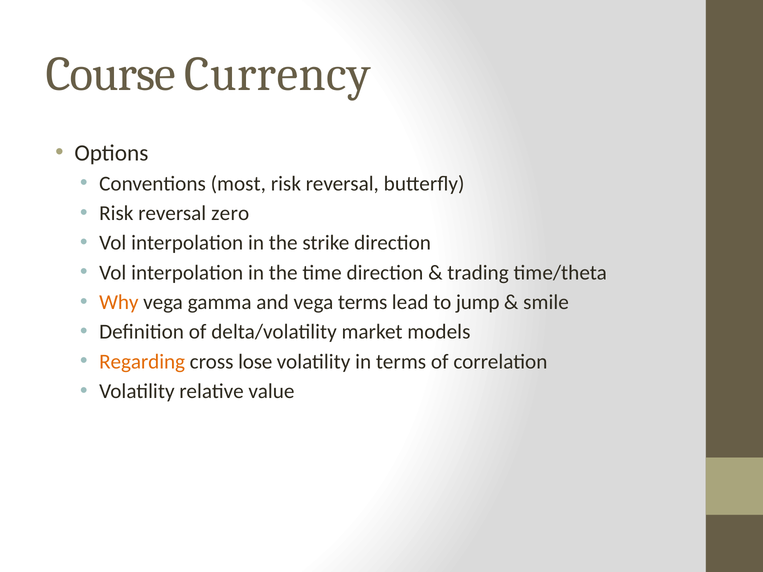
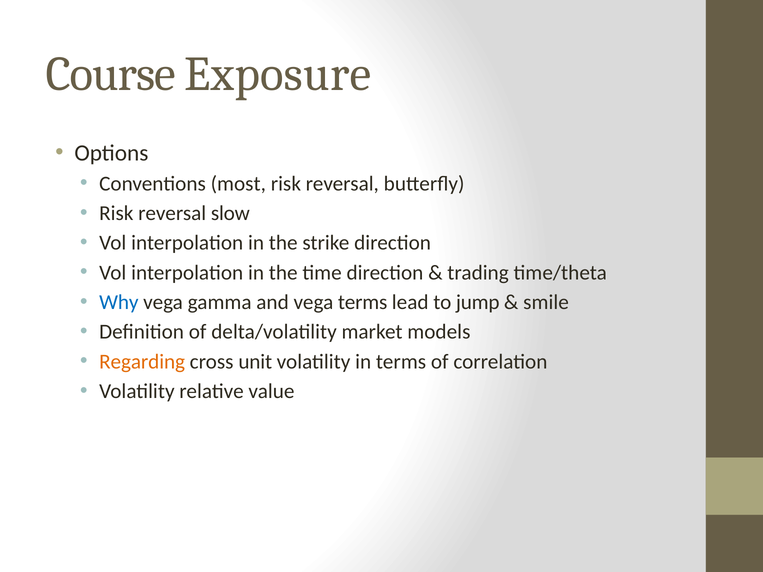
Currency: Currency -> Exposure (278, 74)
zero: zero -> slow (230, 213)
Why colour: orange -> blue (119, 302)
lose: lose -> unit (255, 362)
